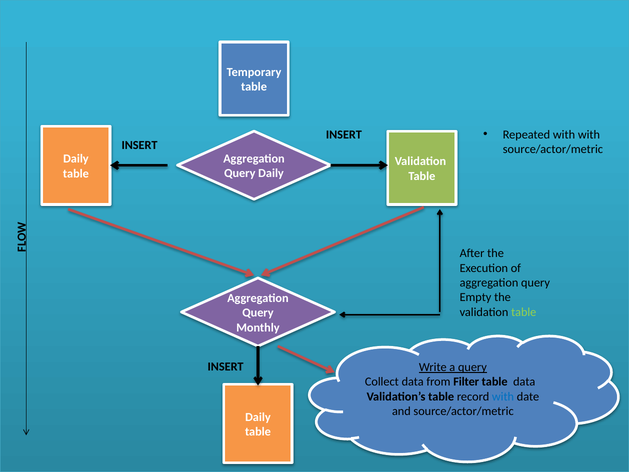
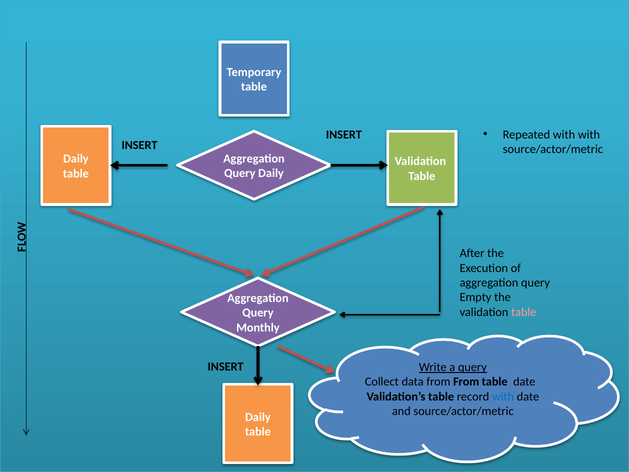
table colour: light green -> pink (524, 312)
from Filter: Filter -> From (466, 382)
table data: data -> date (524, 382)
